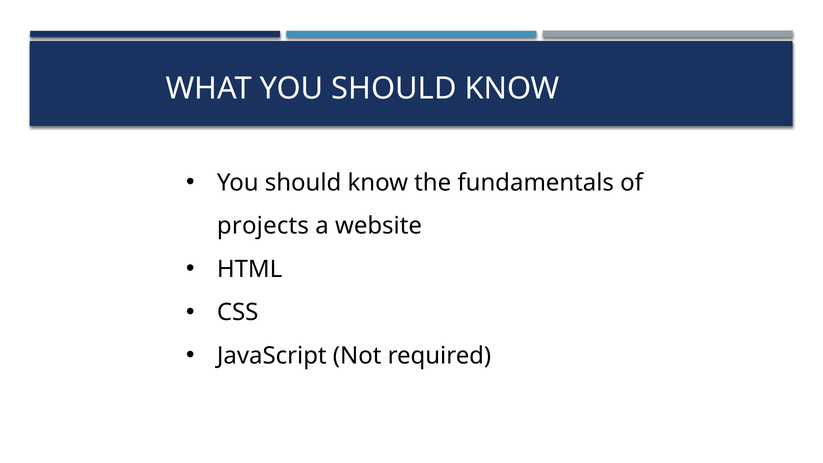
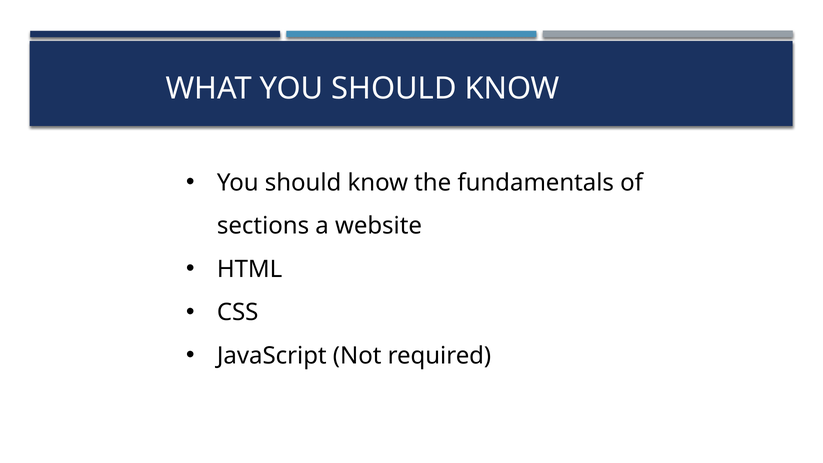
projects: projects -> sections (263, 226)
